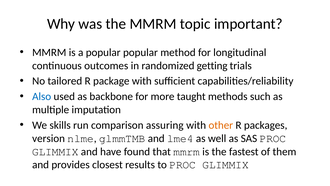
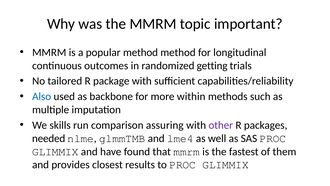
popular popular: popular -> method (141, 52)
taught: taught -> within (191, 96)
other colour: orange -> purple (221, 125)
version: version -> needed (49, 138)
